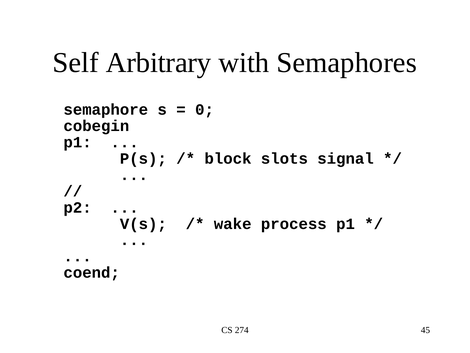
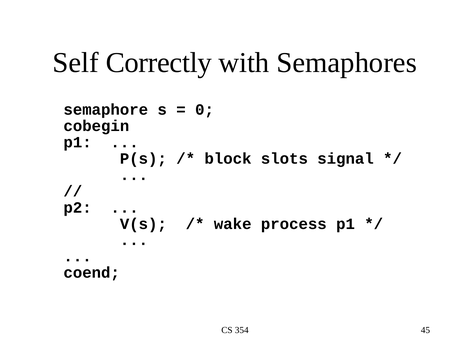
Arbitrary: Arbitrary -> Correctly (159, 63)
274: 274 -> 354 (242, 330)
